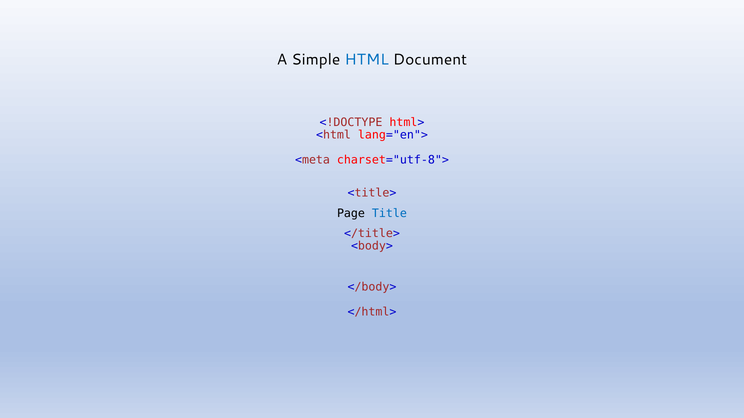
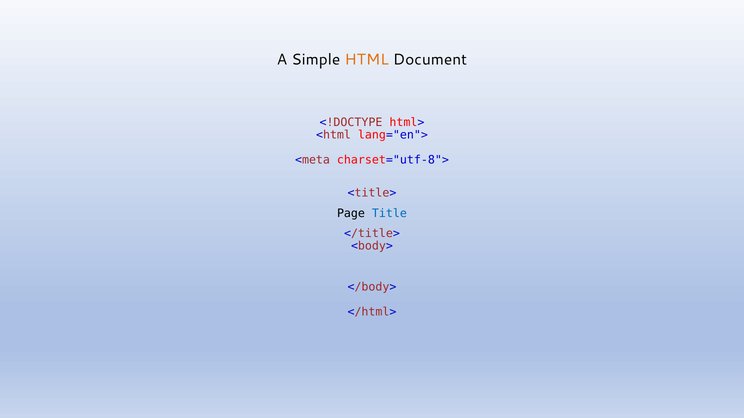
HTML colour: blue -> orange (367, 60)
